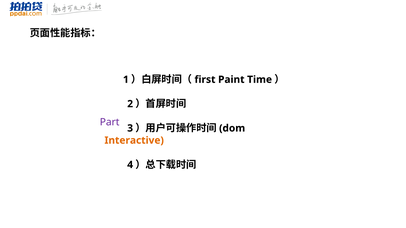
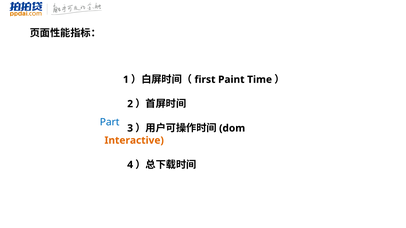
Part colour: purple -> blue (110, 122)
